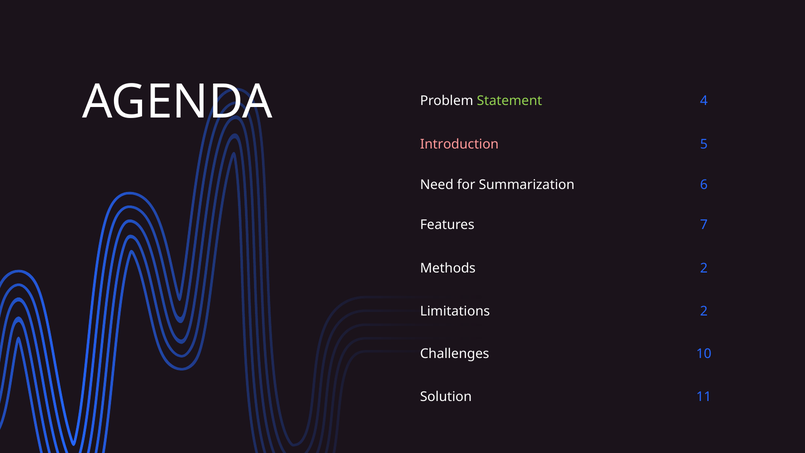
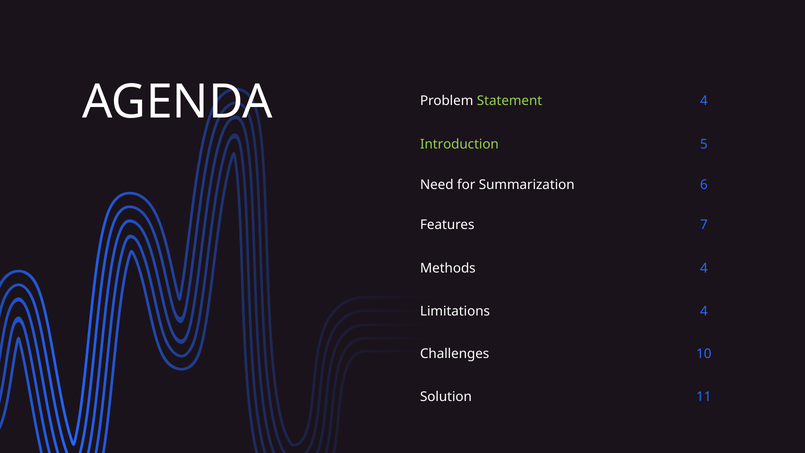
Introduction colour: pink -> light green (459, 144)
Methods 2: 2 -> 4 (704, 268)
Limitations 2: 2 -> 4 (704, 311)
